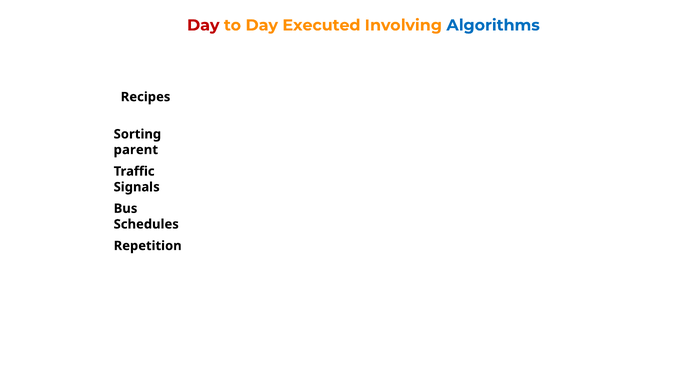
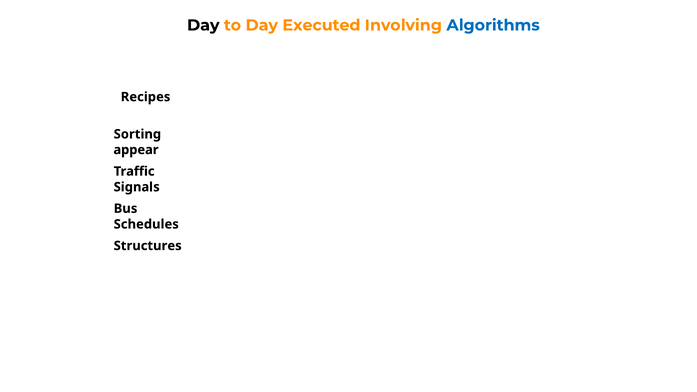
Day colour: red -> black (203, 25)
parent: parent -> appear (136, 150)
Repetition: Repetition -> Structures (148, 246)
